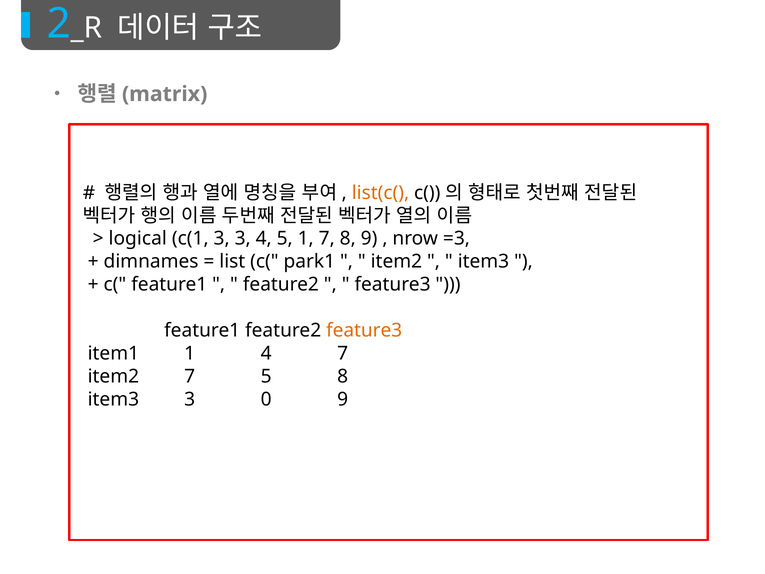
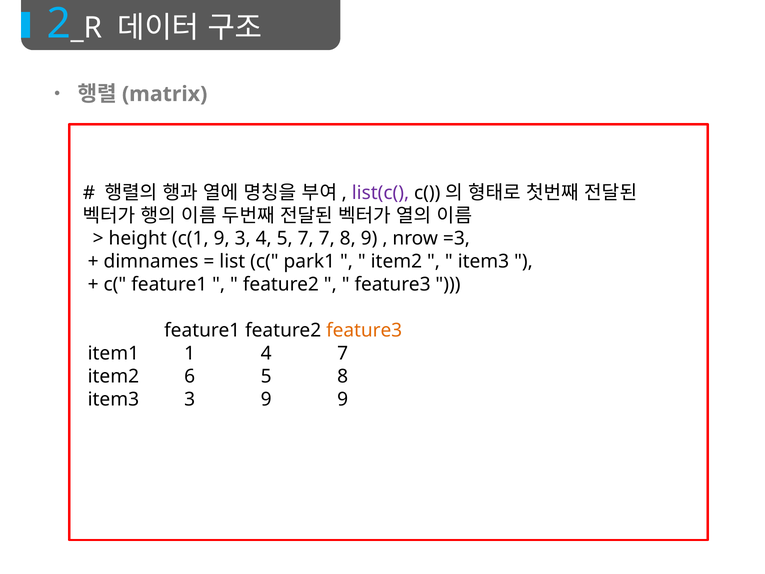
list(c( colour: orange -> purple (380, 193)
logical: logical -> height (138, 239)
c(1 3: 3 -> 9 (222, 239)
5 1: 1 -> 7 (306, 239)
item2 7: 7 -> 6 (190, 376)
3 0: 0 -> 9 (266, 399)
